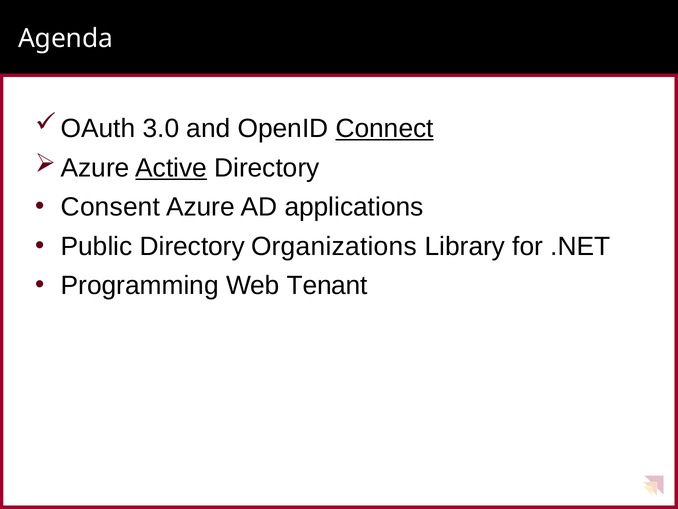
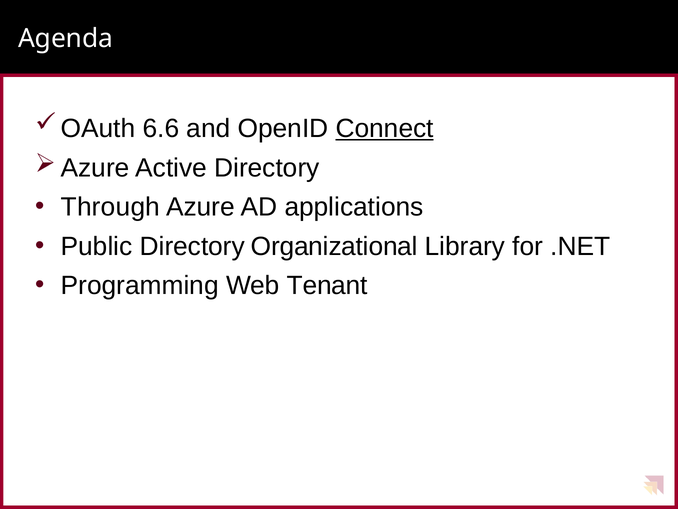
3.0: 3.0 -> 6.6 (161, 128)
Active underline: present -> none (171, 168)
Consent: Consent -> Through (110, 207)
Organizations: Organizations -> Organizational (334, 246)
